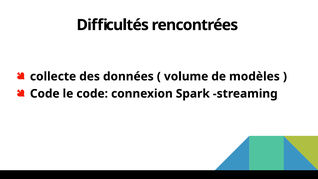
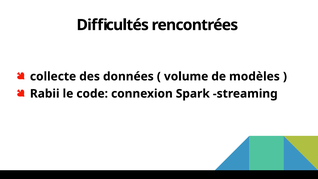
Code: Code -> Rabii (45, 94)
